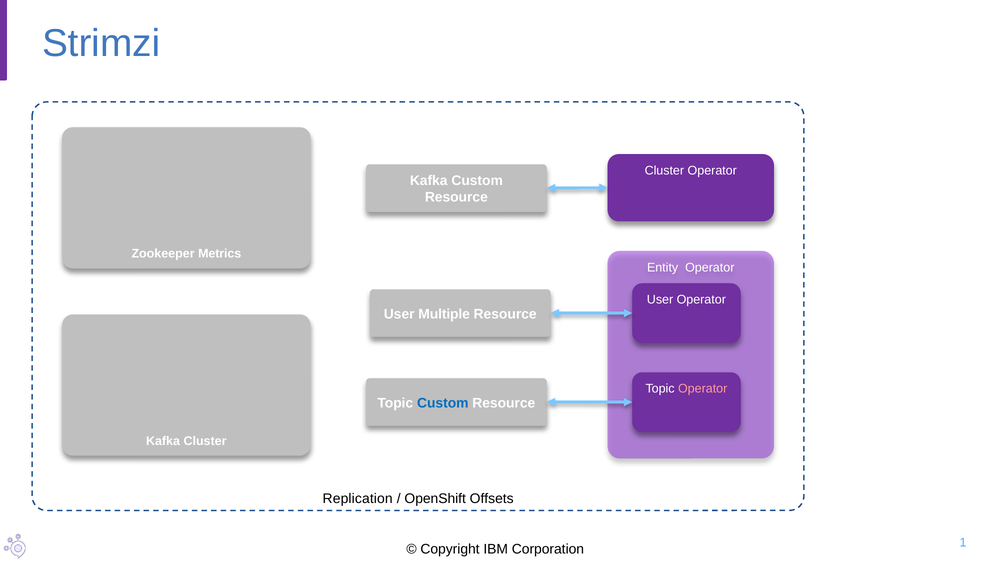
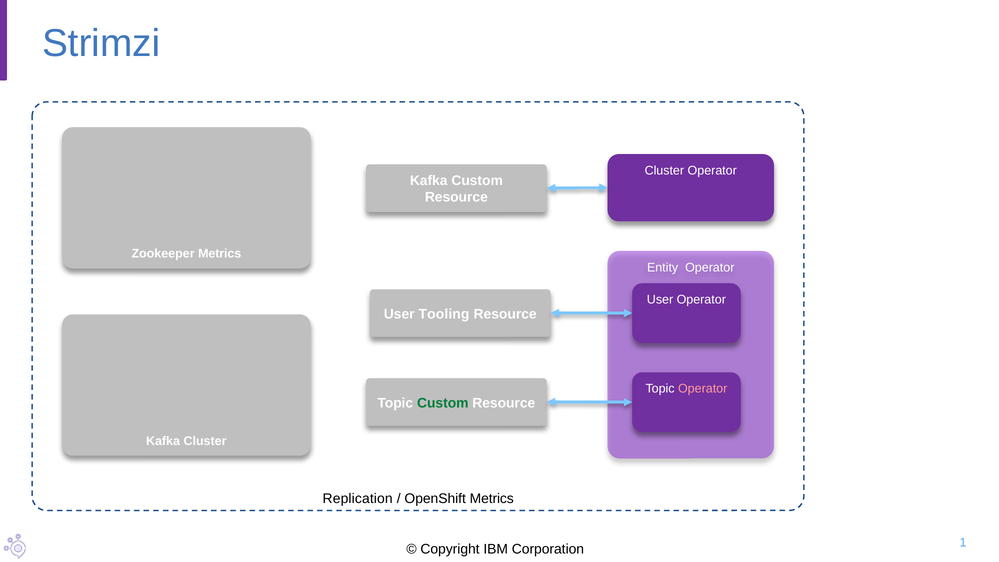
Multiple: Multiple -> Tooling (444, 314)
Custom colour: blue -> green (443, 403)
OpenShift Offsets: Offsets -> Metrics (492, 499)
